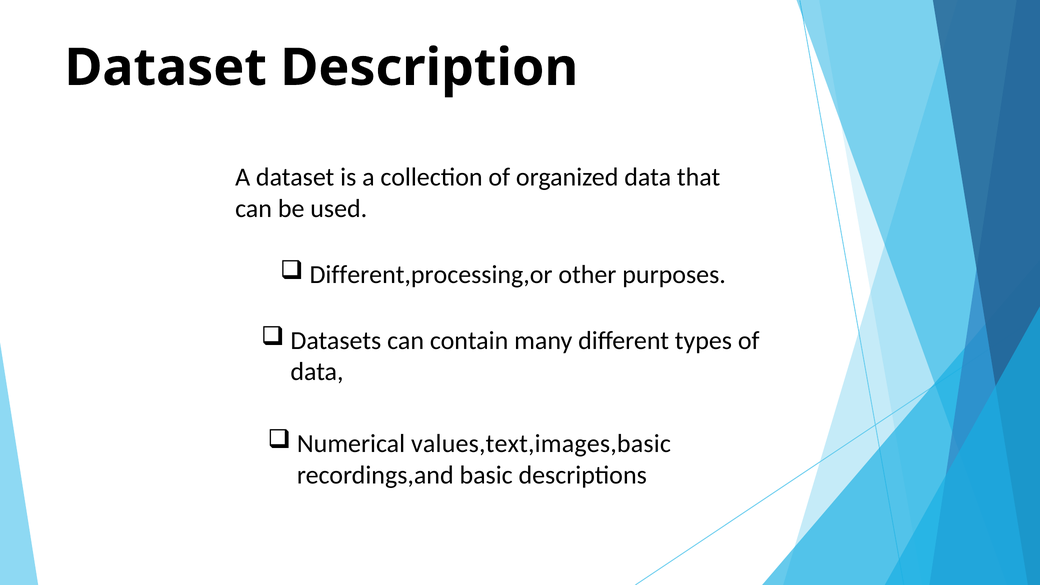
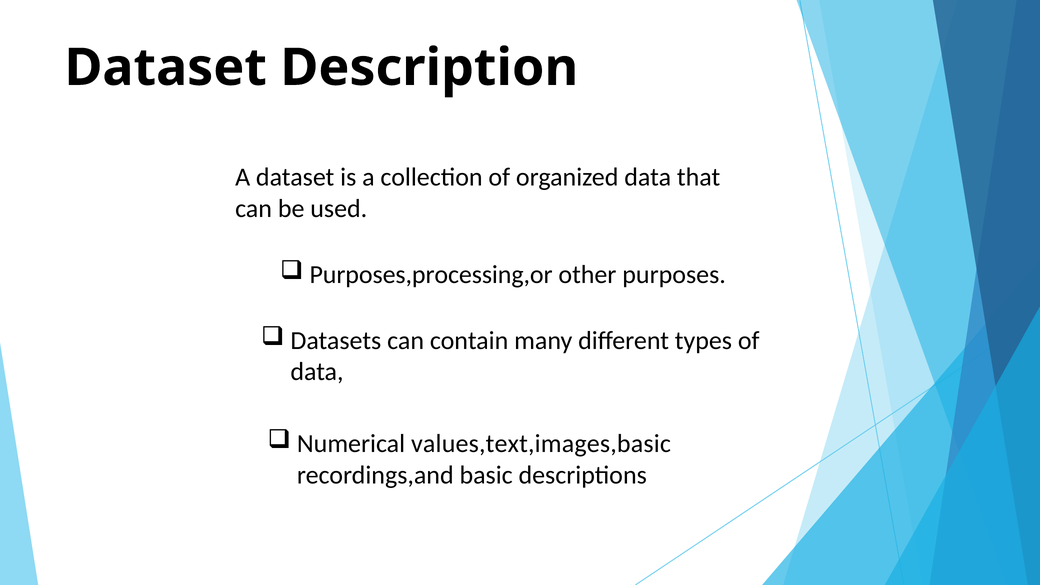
Different,processing,or: Different,processing,or -> Purposes,processing,or (431, 275)
